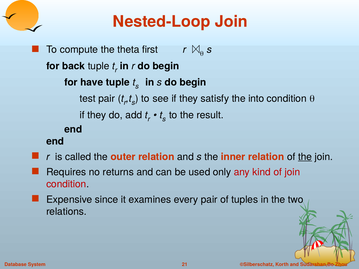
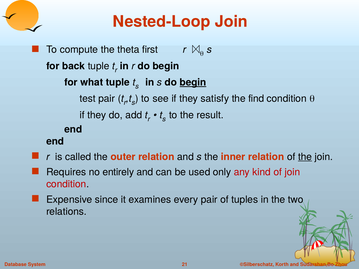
have: have -> what (92, 82)
begin underline: none -> present (193, 82)
into: into -> find (256, 99)
returns: returns -> entirely (118, 172)
